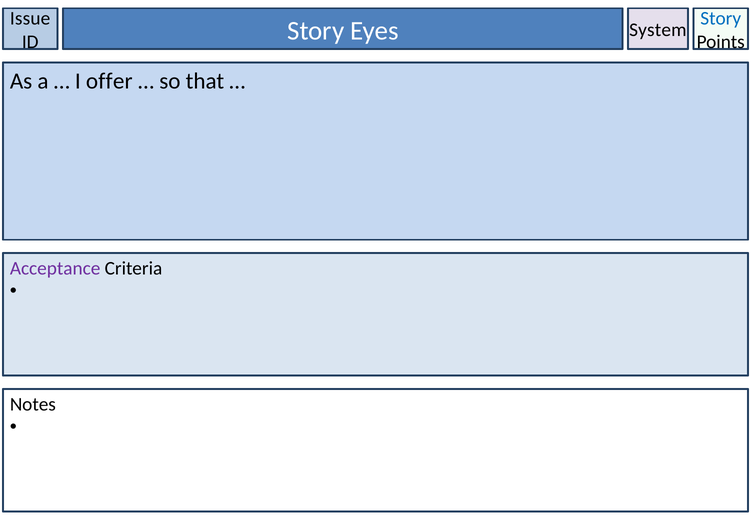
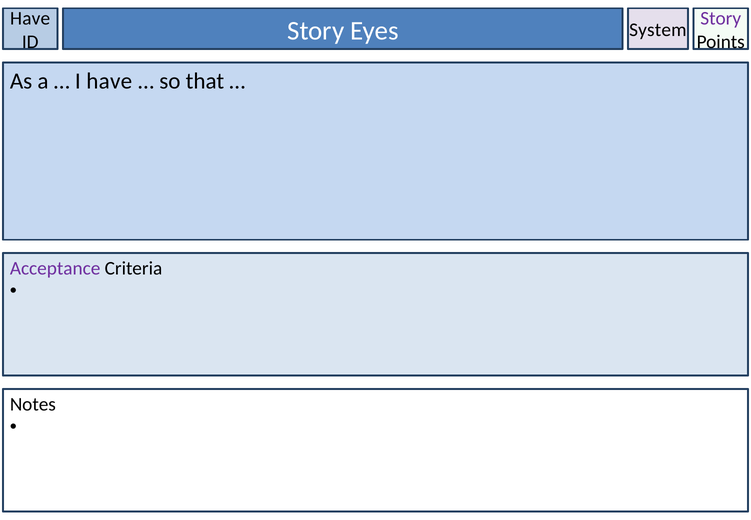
Issue: Issue -> Have (30, 19)
Story colour: blue -> purple (721, 19)
I offer: offer -> have (109, 81)
